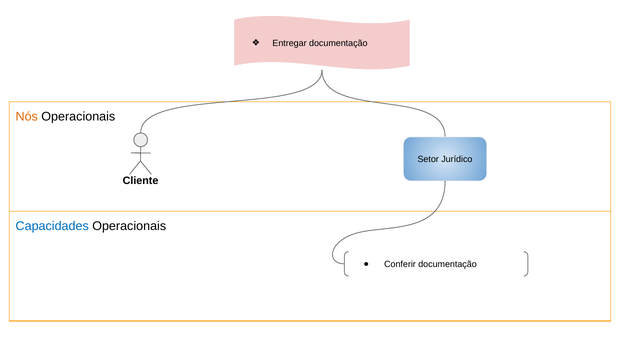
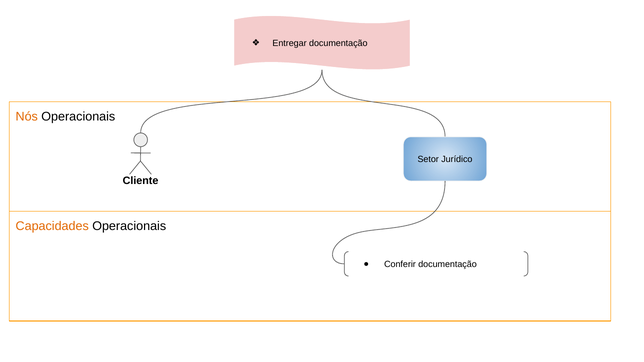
Capacidades colour: blue -> orange (52, 226)
